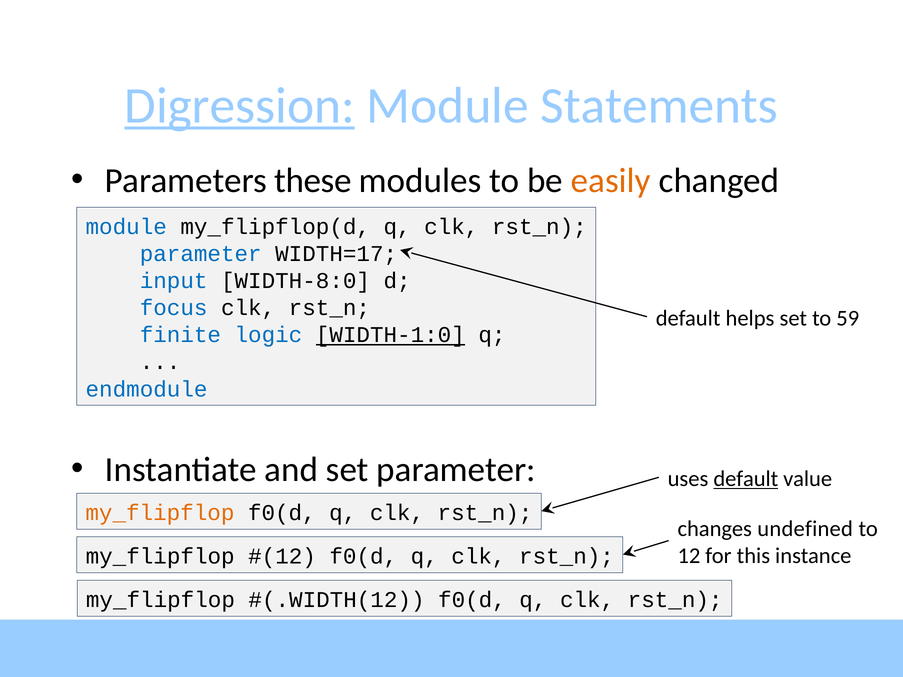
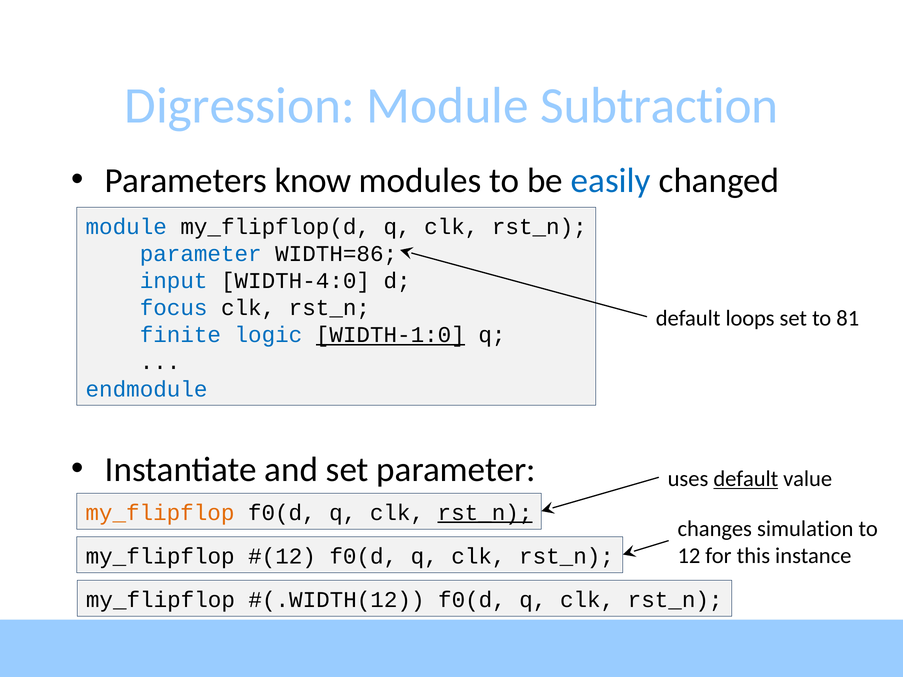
Digression underline: present -> none (240, 106)
Statements: Statements -> Subtraction (659, 106)
these: these -> know (313, 180)
easily colour: orange -> blue (611, 180)
WIDTH=17: WIDTH=17 -> WIDTH=86 (336, 254)
WIDTH-8:0: WIDTH-8:0 -> WIDTH-4:0 (296, 281)
helps: helps -> loops (750, 318)
59: 59 -> 81 (848, 318)
rst_n underline: none -> present (485, 513)
undefined: undefined -> simulation (805, 529)
